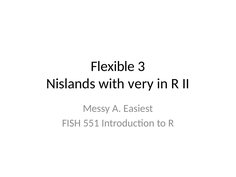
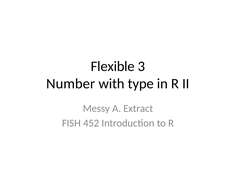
Nislands: Nislands -> Number (71, 84)
very: very -> type (141, 84)
Easiest: Easiest -> Extract (138, 109)
551: 551 -> 452 (91, 123)
